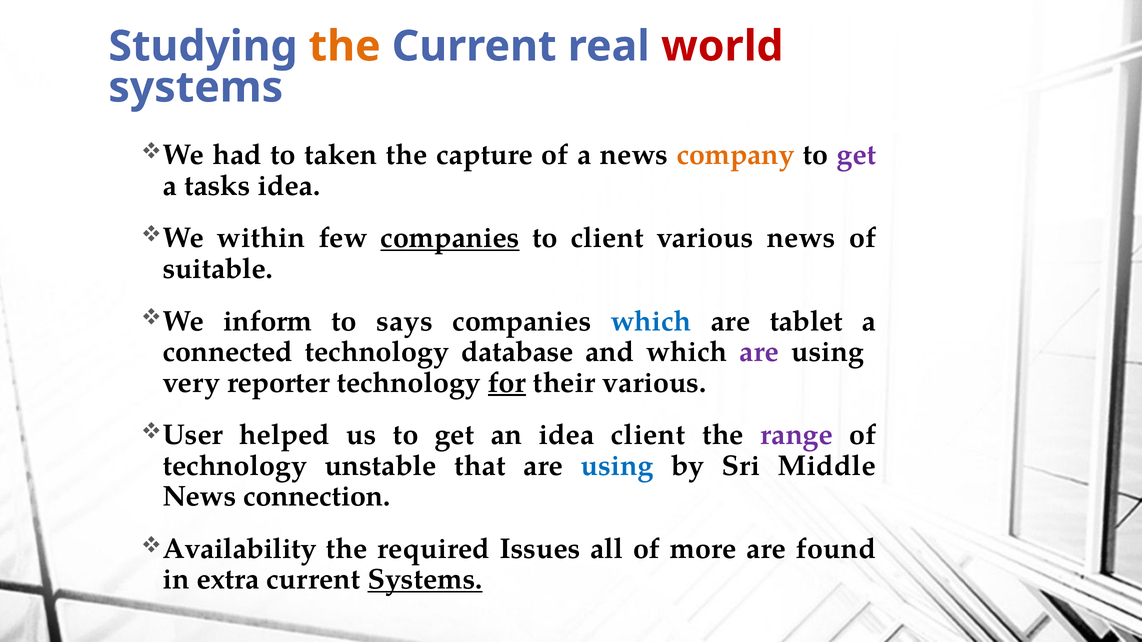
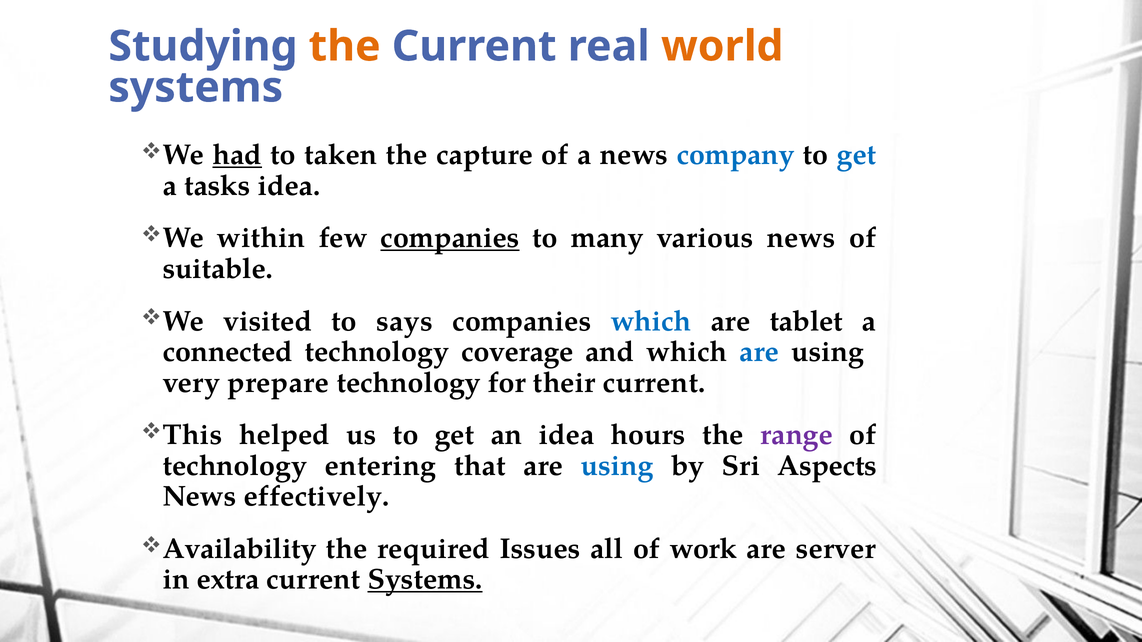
world colour: red -> orange (722, 46)
had underline: none -> present (237, 155)
company colour: orange -> blue (736, 155)
get colour: purple -> blue (856, 155)
to client: client -> many (607, 238)
inform: inform -> visited (268, 321)
database: database -> coverage (517, 352)
are colour: purple -> blue (759, 352)
reporter: reporter -> prepare (278, 383)
for underline: present -> none (507, 383)
their various: various -> current (654, 383)
User: User -> This (193, 435)
idea client: client -> hours (648, 435)
unstable: unstable -> entering (380, 466)
Middle: Middle -> Aspects (827, 466)
connection: connection -> effectively (317, 497)
more: more -> work (703, 549)
found: found -> server (836, 549)
